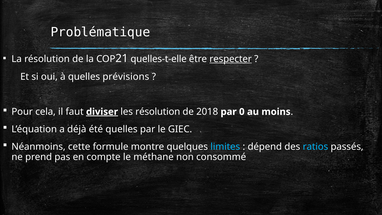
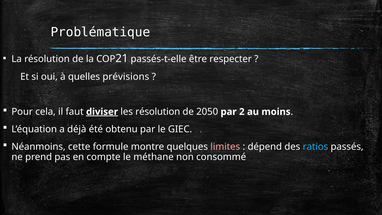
quelles-t-elle: quelles-t-elle -> passés-t-elle (159, 59)
respecter underline: present -> none (231, 59)
2018: 2018 -> 2050 (207, 112)
0: 0 -> 2 (242, 112)
été quelles: quelles -> obtenu (122, 129)
limites colour: light blue -> pink (225, 147)
